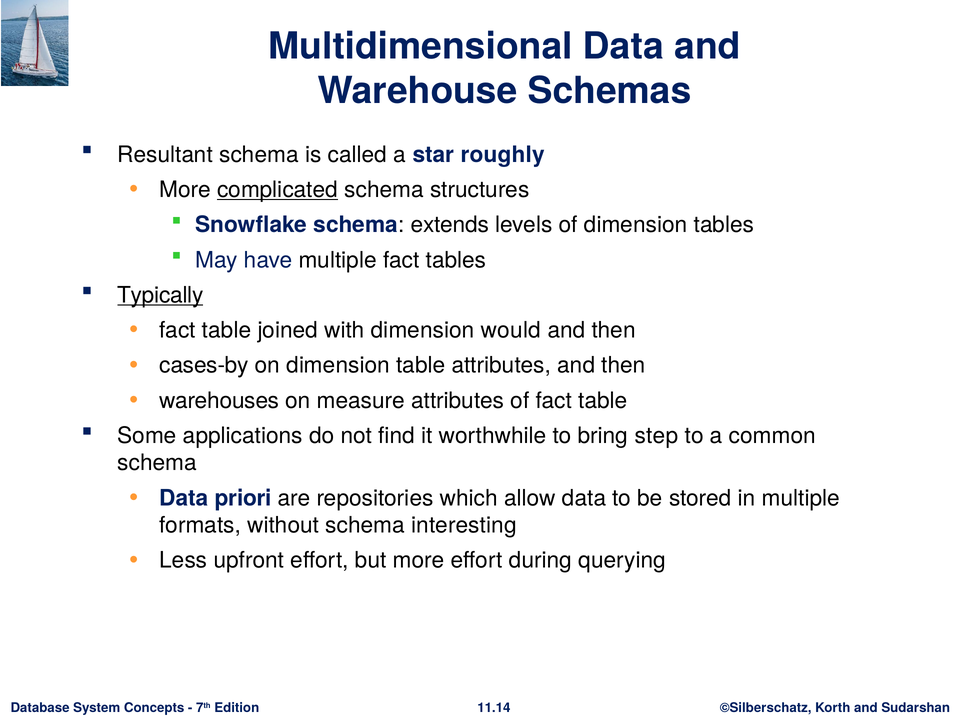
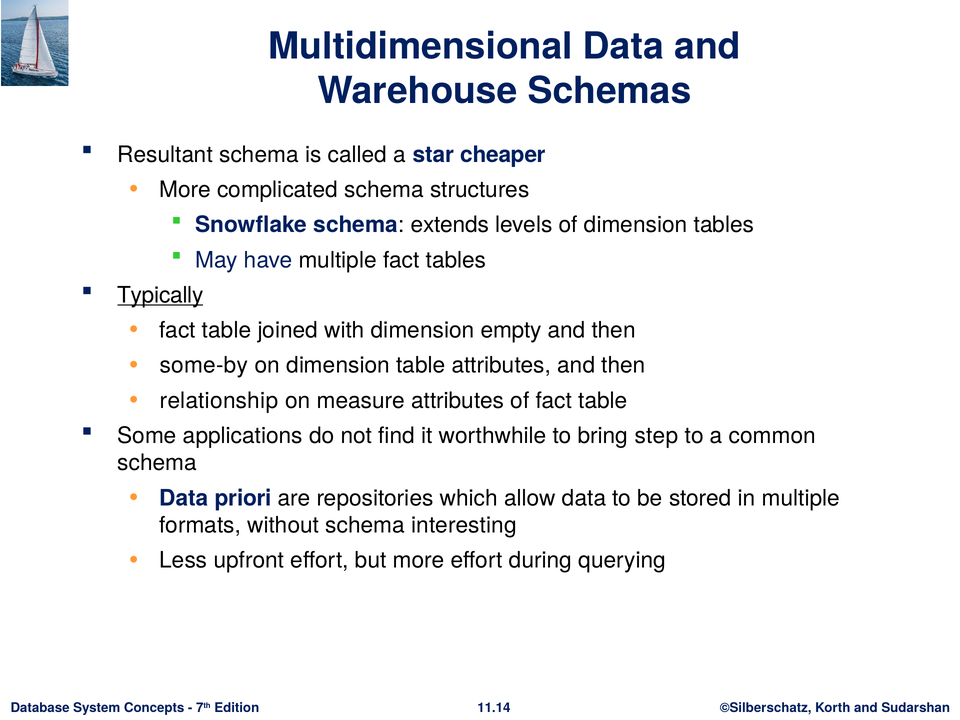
roughly: roughly -> cheaper (503, 155)
complicated underline: present -> none (278, 190)
would: would -> empty (511, 330)
cases-by: cases-by -> some-by (204, 365)
warehouses: warehouses -> relationship (219, 401)
